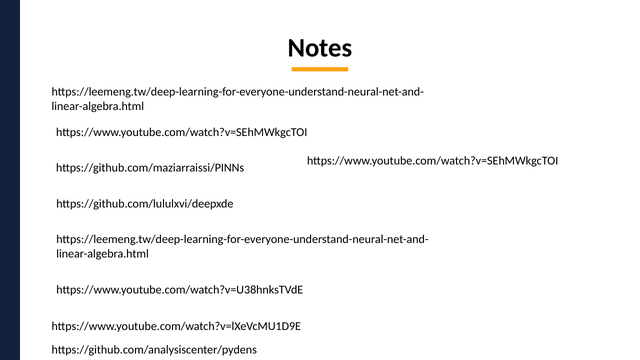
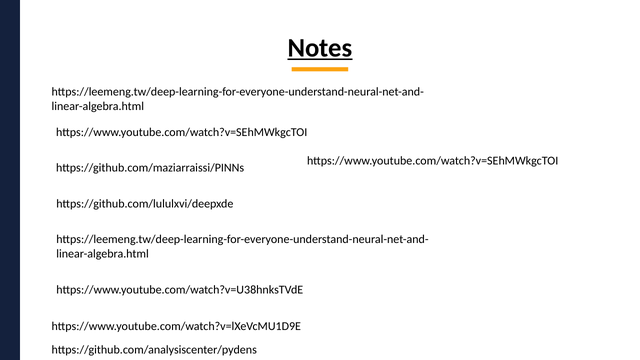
Notes underline: none -> present (320, 48)
